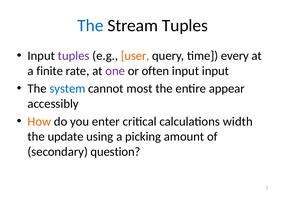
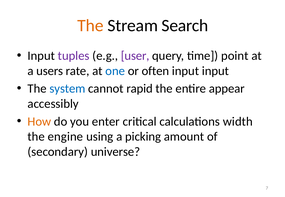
The colour: blue -> orange (90, 26)
Stream Tuples: Tuples -> Search (185, 26)
user colour: orange -> purple (135, 56)
every: every -> point (235, 56)
finite: finite -> users (50, 71)
one colour: purple -> blue (115, 71)
most: most -> rapid (140, 89)
update: update -> engine (65, 137)
question: question -> universe (115, 152)
